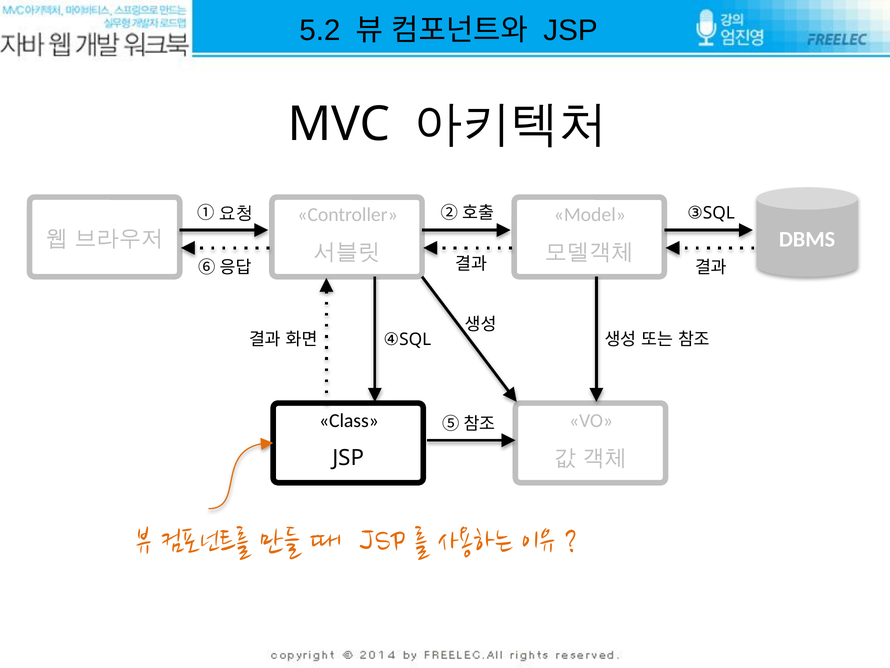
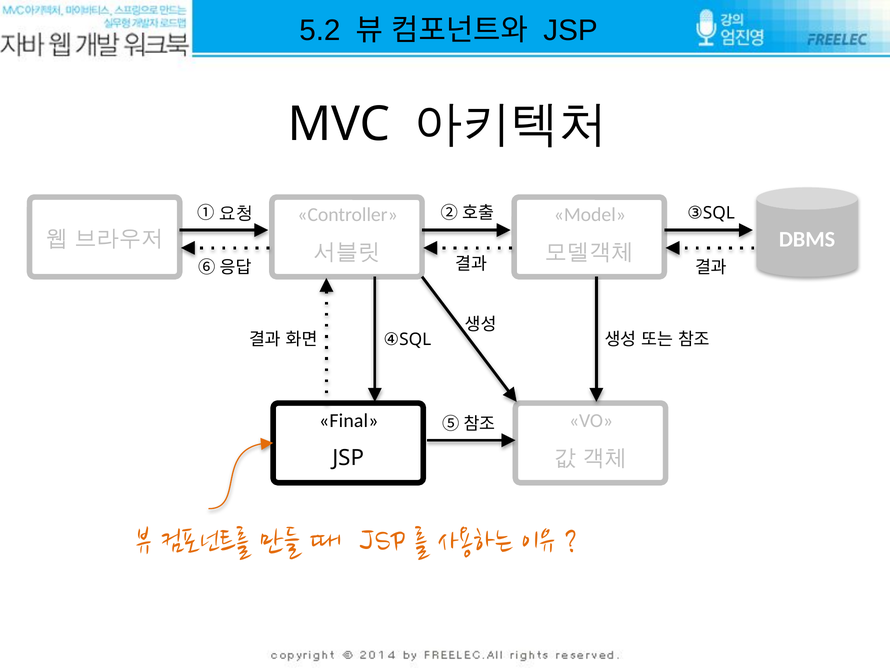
Class: Class -> Final (349, 420)
